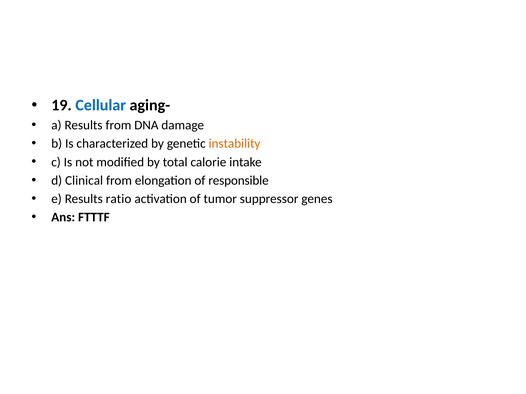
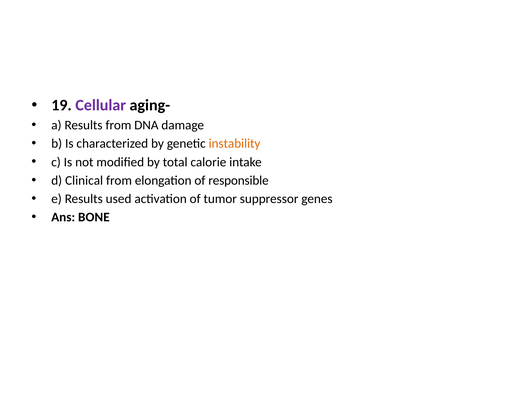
Cellular colour: blue -> purple (101, 105)
ratio: ratio -> used (119, 199)
FTTTF: FTTTF -> BONE (94, 217)
